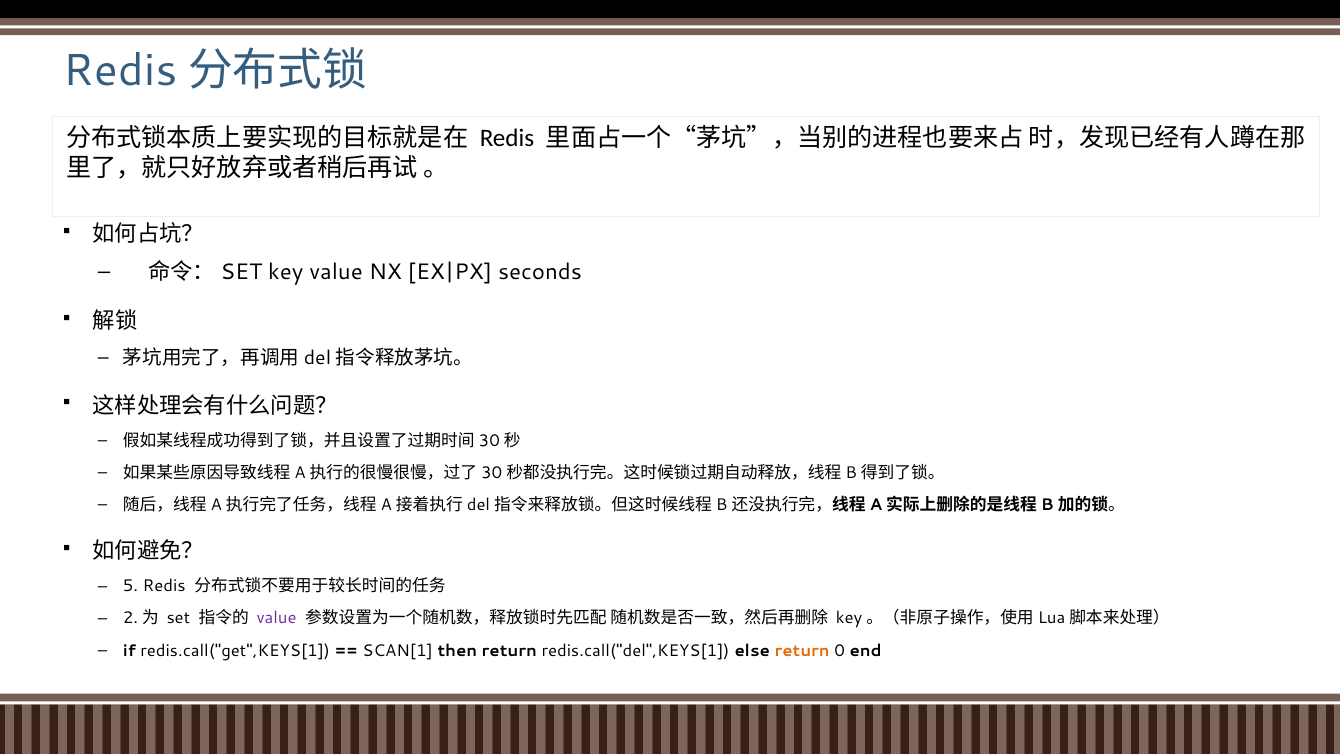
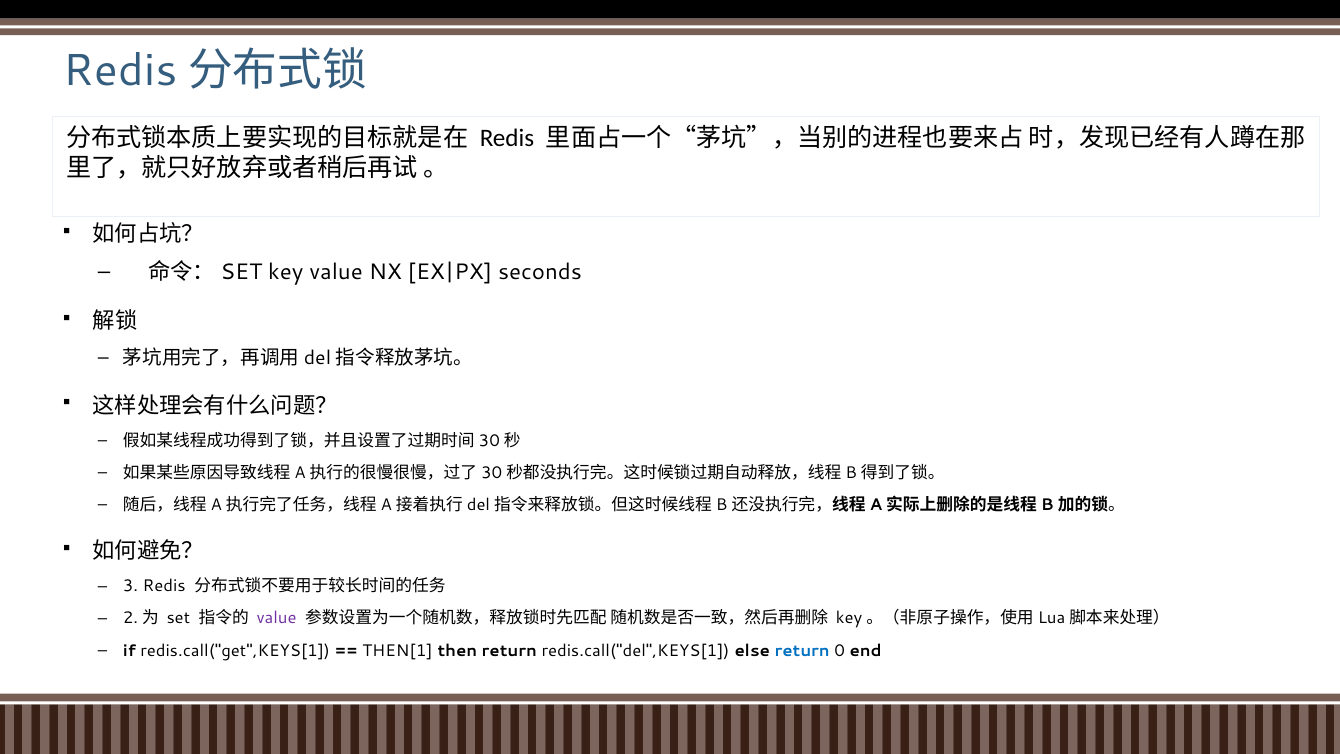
5: 5 -> 3 (131, 586)
SCAN[1: SCAN[1 -> THEN[1 (397, 650)
return colour: orange -> blue (802, 650)
